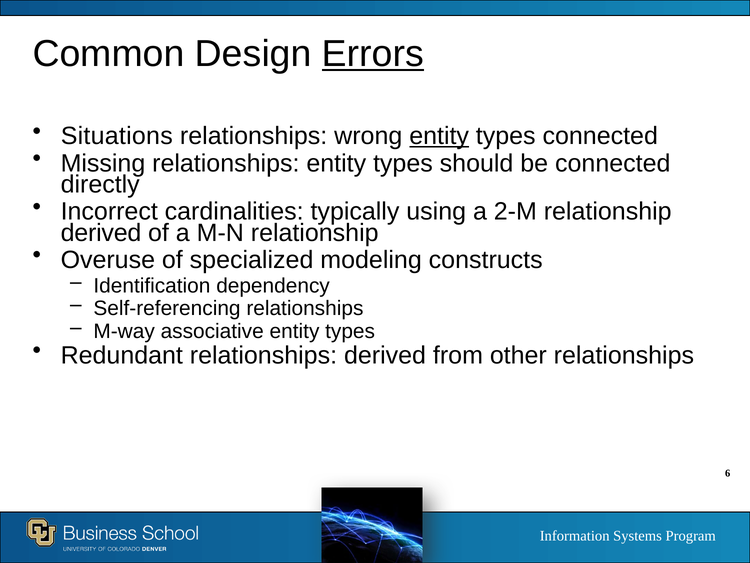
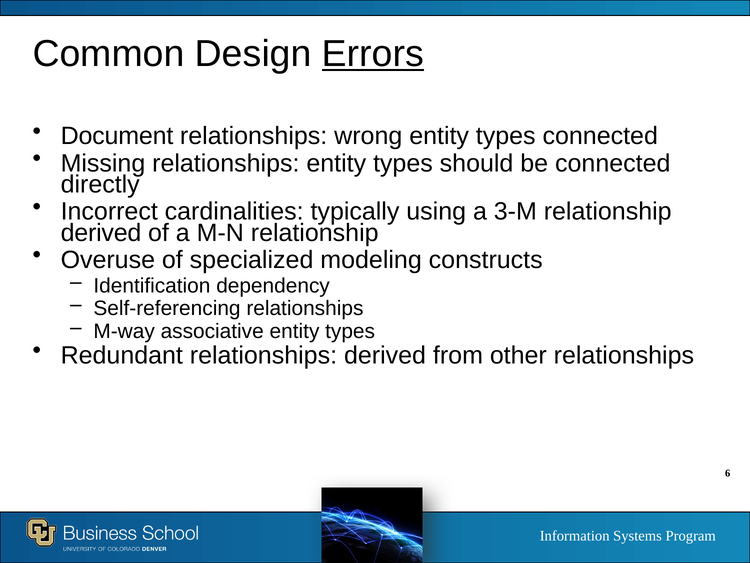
Situations: Situations -> Document (117, 136)
entity underline: present -> none (439, 136)
2-M: 2-M -> 3-M (515, 212)
